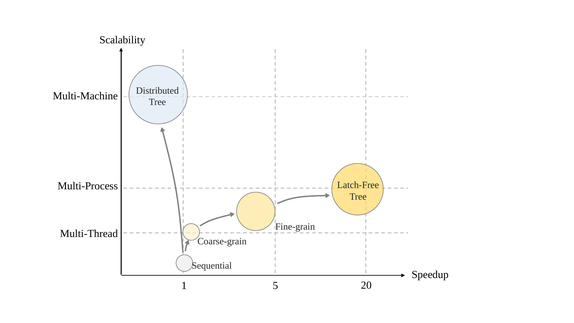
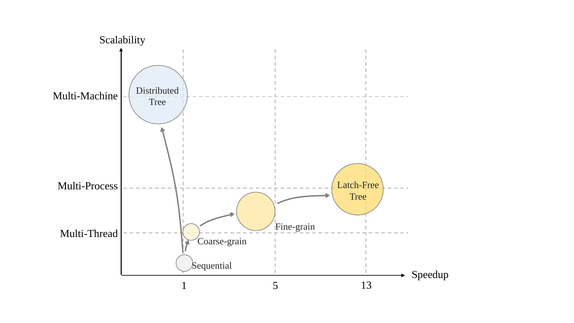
20: 20 -> 13 (366, 285)
